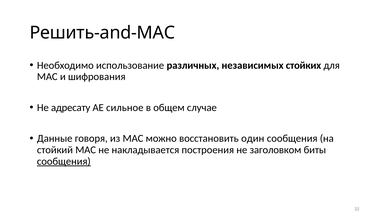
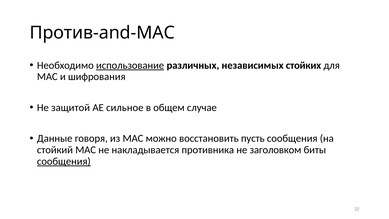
Решить-and-MAC: Решить-and-MAC -> Против-and-MAC (102, 33)
использование underline: none -> present (130, 65)
адресату: адресату -> защитой (71, 108)
один: один -> пусть (253, 138)
построения: построения -> противника (208, 150)
